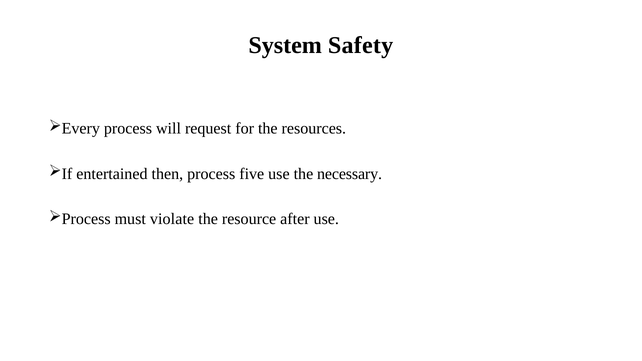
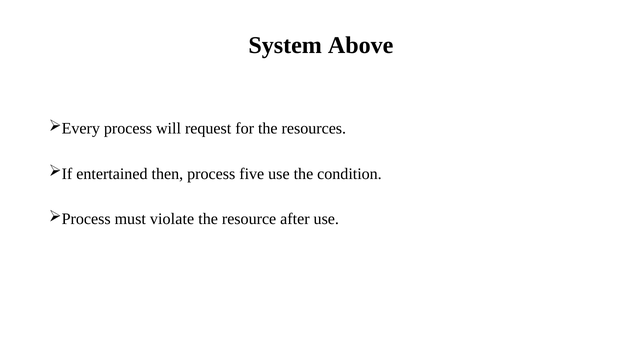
Safety: Safety -> Above (361, 45)
necessary: necessary -> condition (349, 174)
